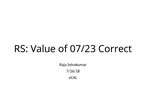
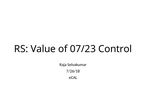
Correct: Correct -> Control (115, 49)
